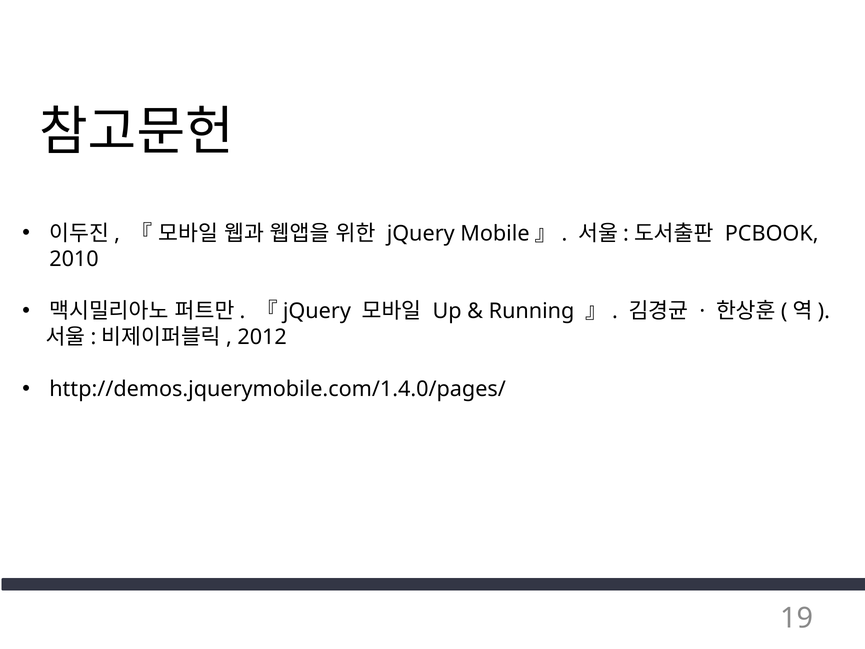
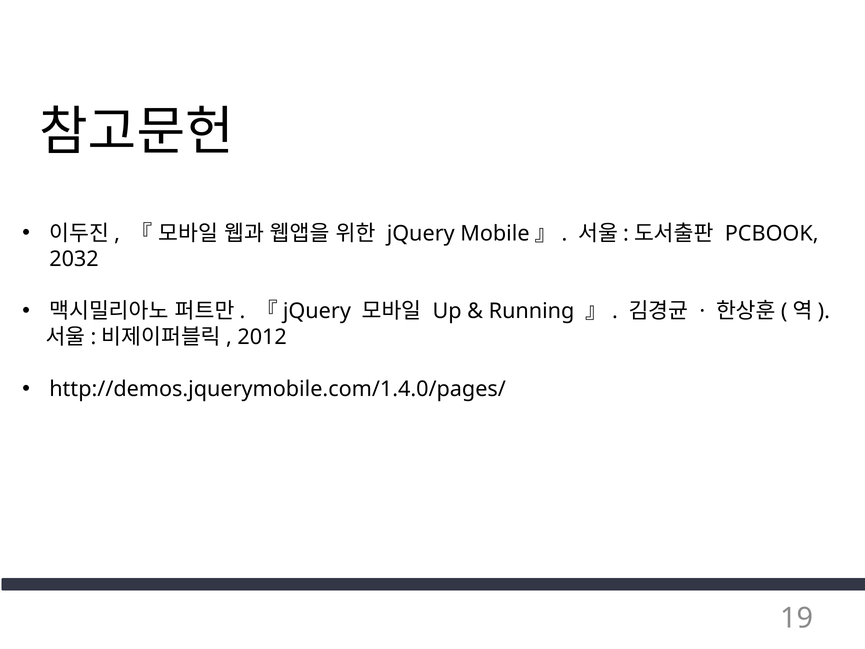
2010: 2010 -> 2032 (74, 259)
